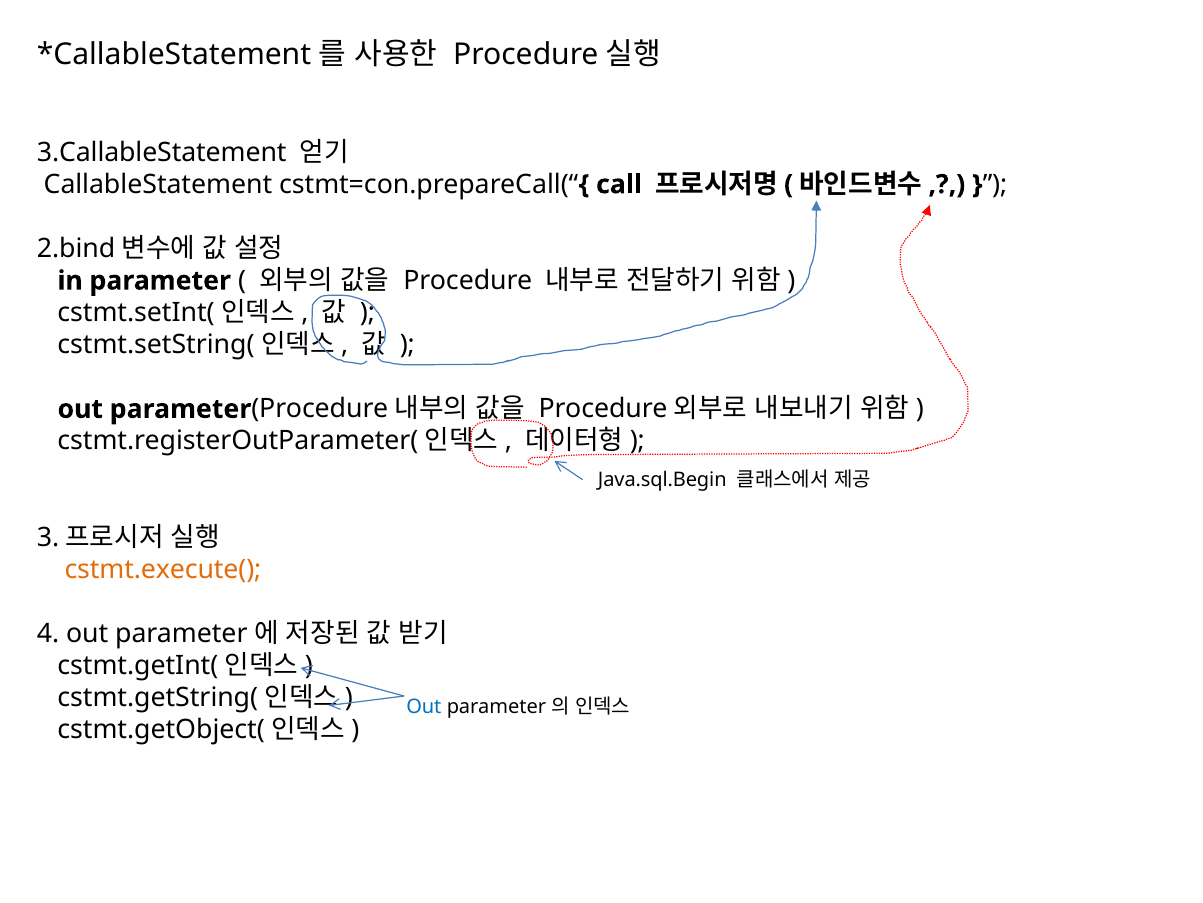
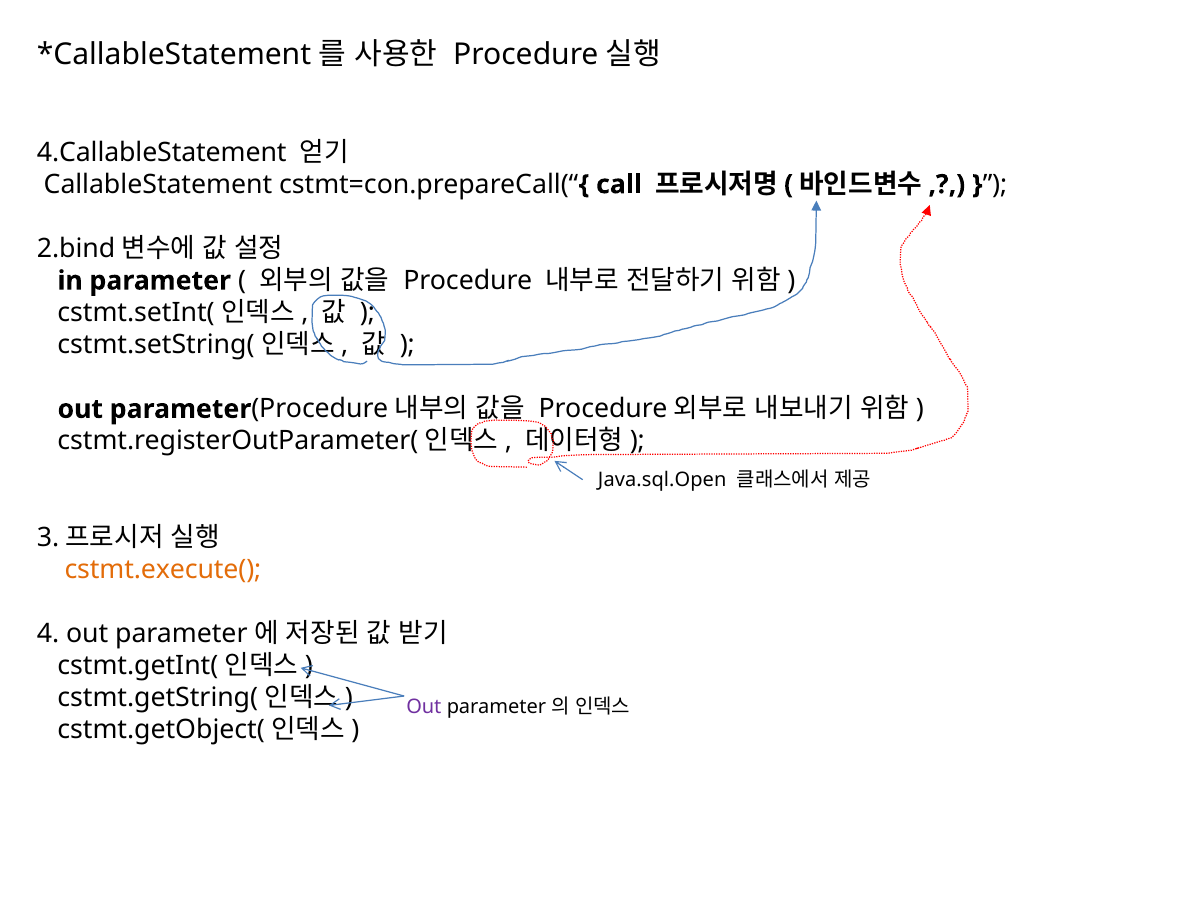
3.CallableStatement: 3.CallableStatement -> 4.CallableStatement (162, 152)
Java.sql.Begin: Java.sql.Begin -> Java.sql.Open (662, 480)
Out colour: blue -> purple (424, 707)
